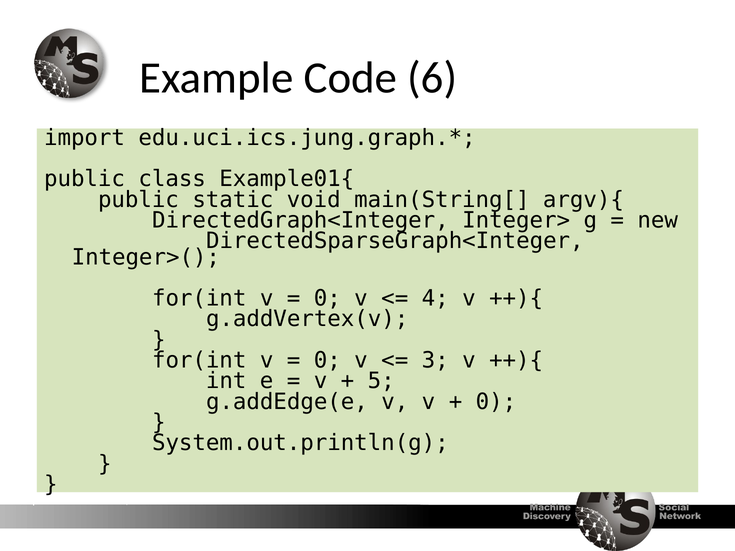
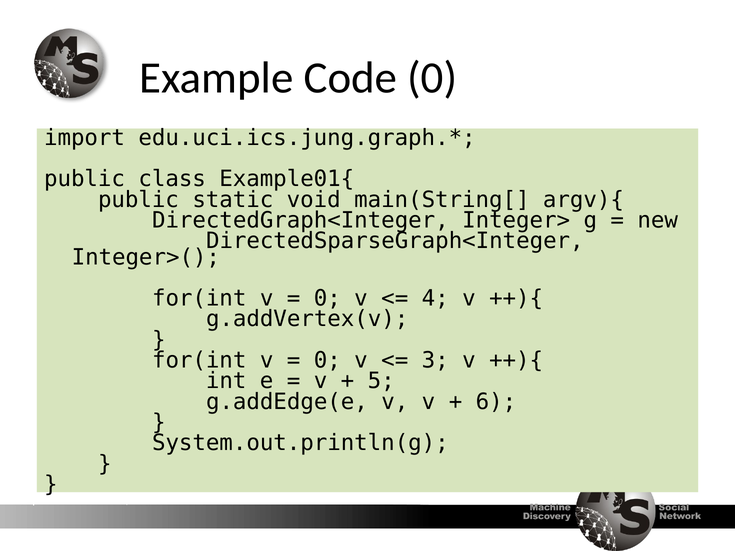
Code 6: 6 -> 0 (432, 78)
0: 0 -> 6 (496, 402)
